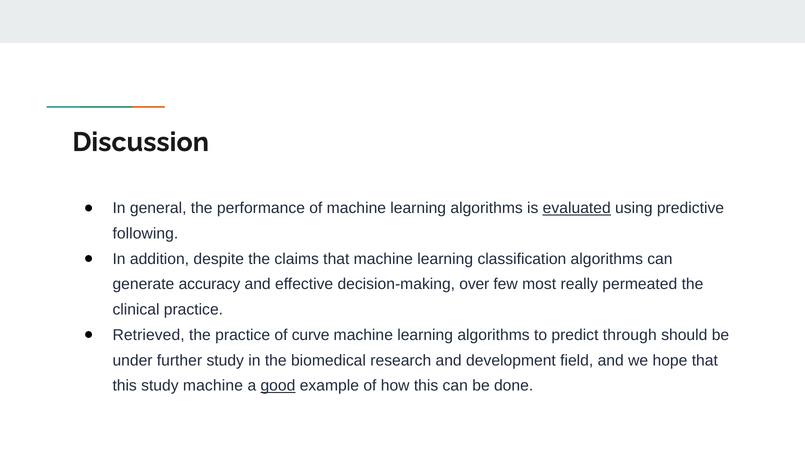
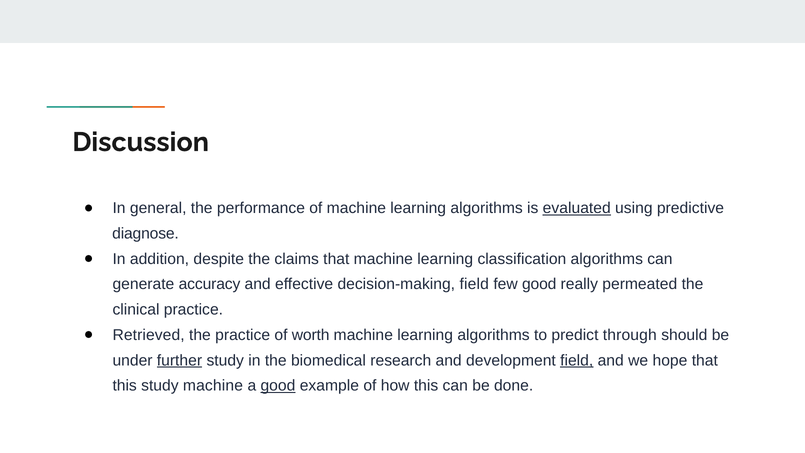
following: following -> diagnose (146, 233)
decision-making over: over -> field (474, 284)
few most: most -> good (539, 284)
curve: curve -> worth (311, 335)
further underline: none -> present (179, 360)
field underline: none -> present (577, 360)
